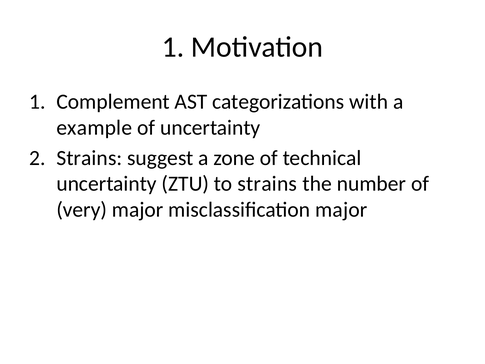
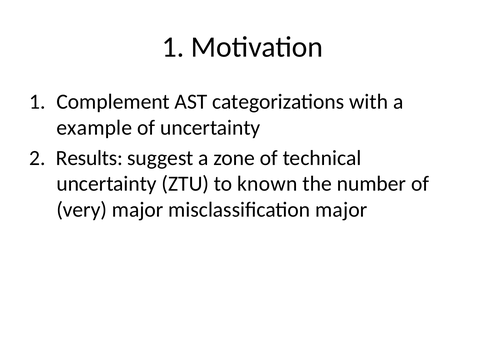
Strains: Strains -> Results (89, 158)
to strains: strains -> known (267, 184)
